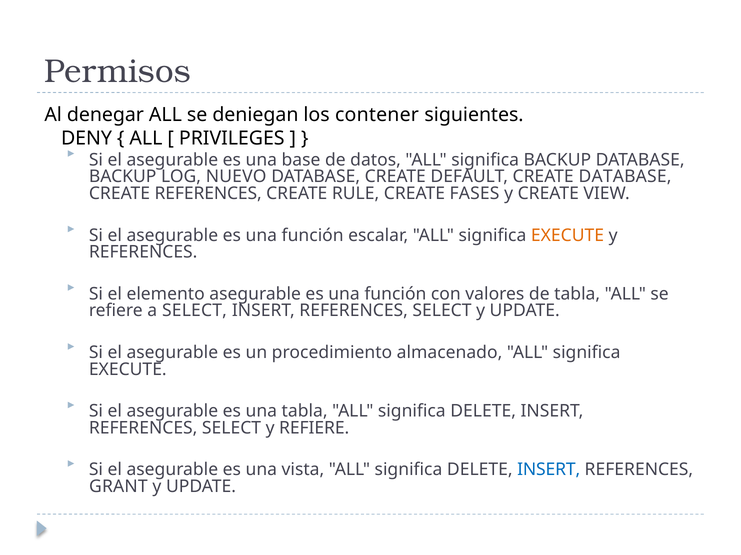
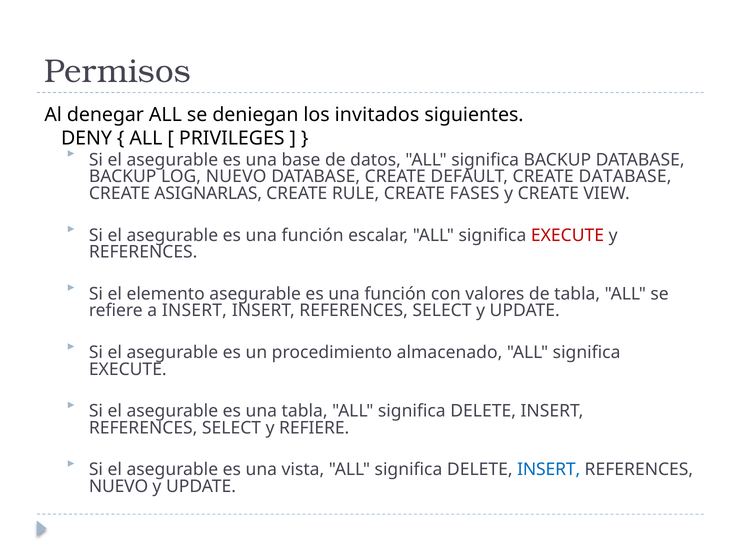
contener: contener -> invitados (377, 115)
CREATE REFERENCES: REFERENCES -> ASIGNARLAS (208, 194)
EXECUTE colour: orange -> red (567, 236)
a SELECT: SELECT -> INSERT (194, 311)
GRANT: GRANT -> NUEVO (119, 487)
